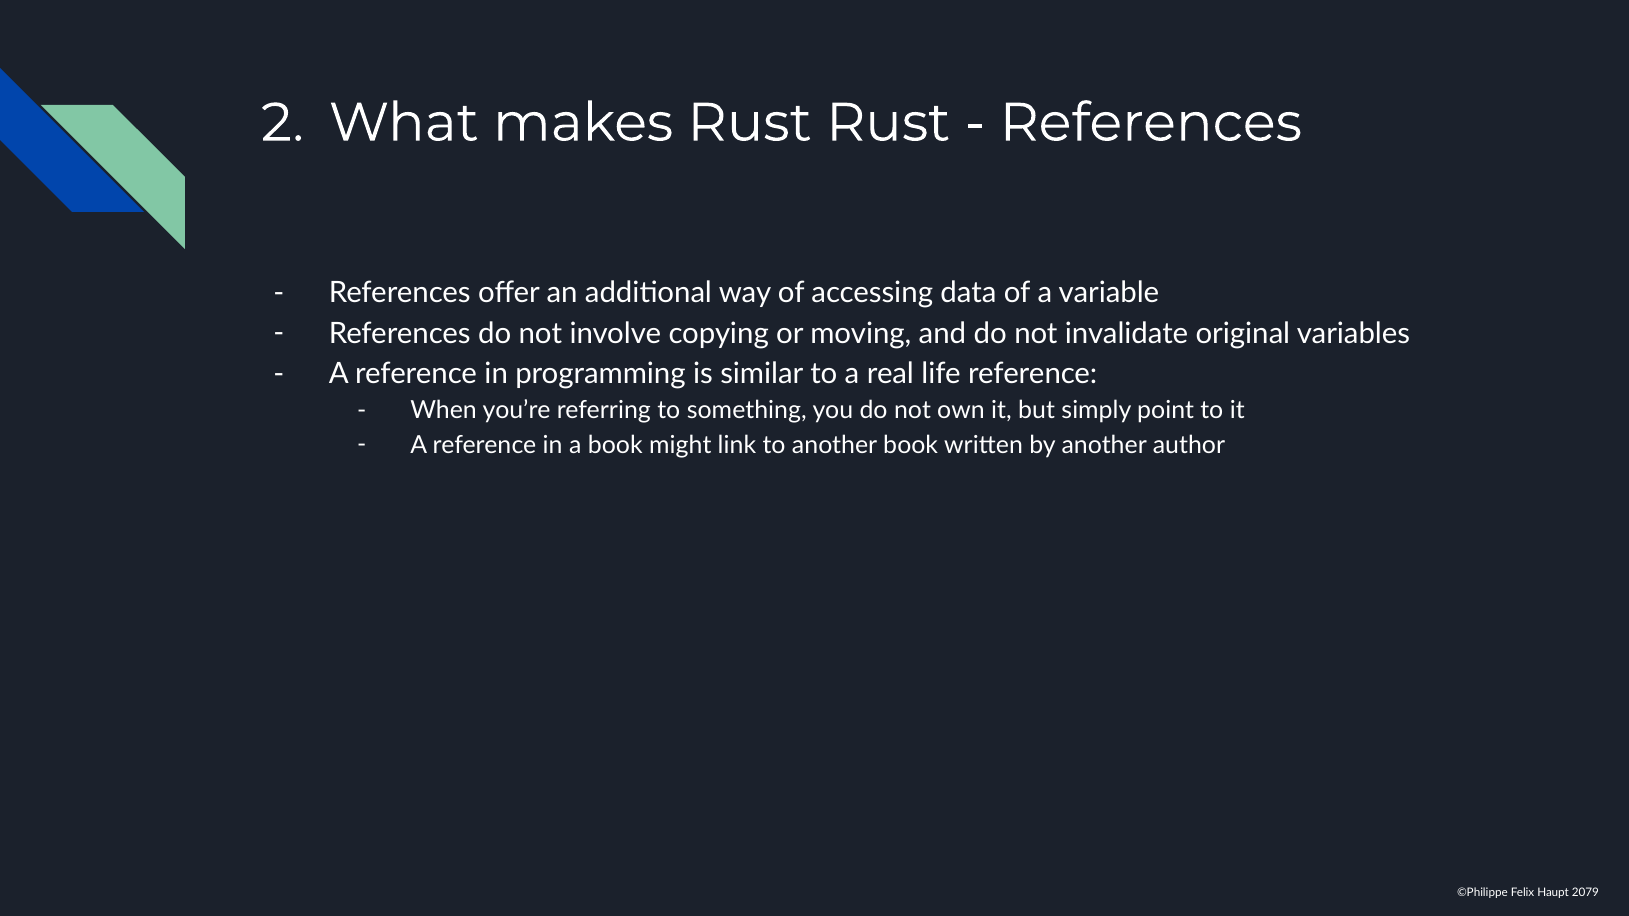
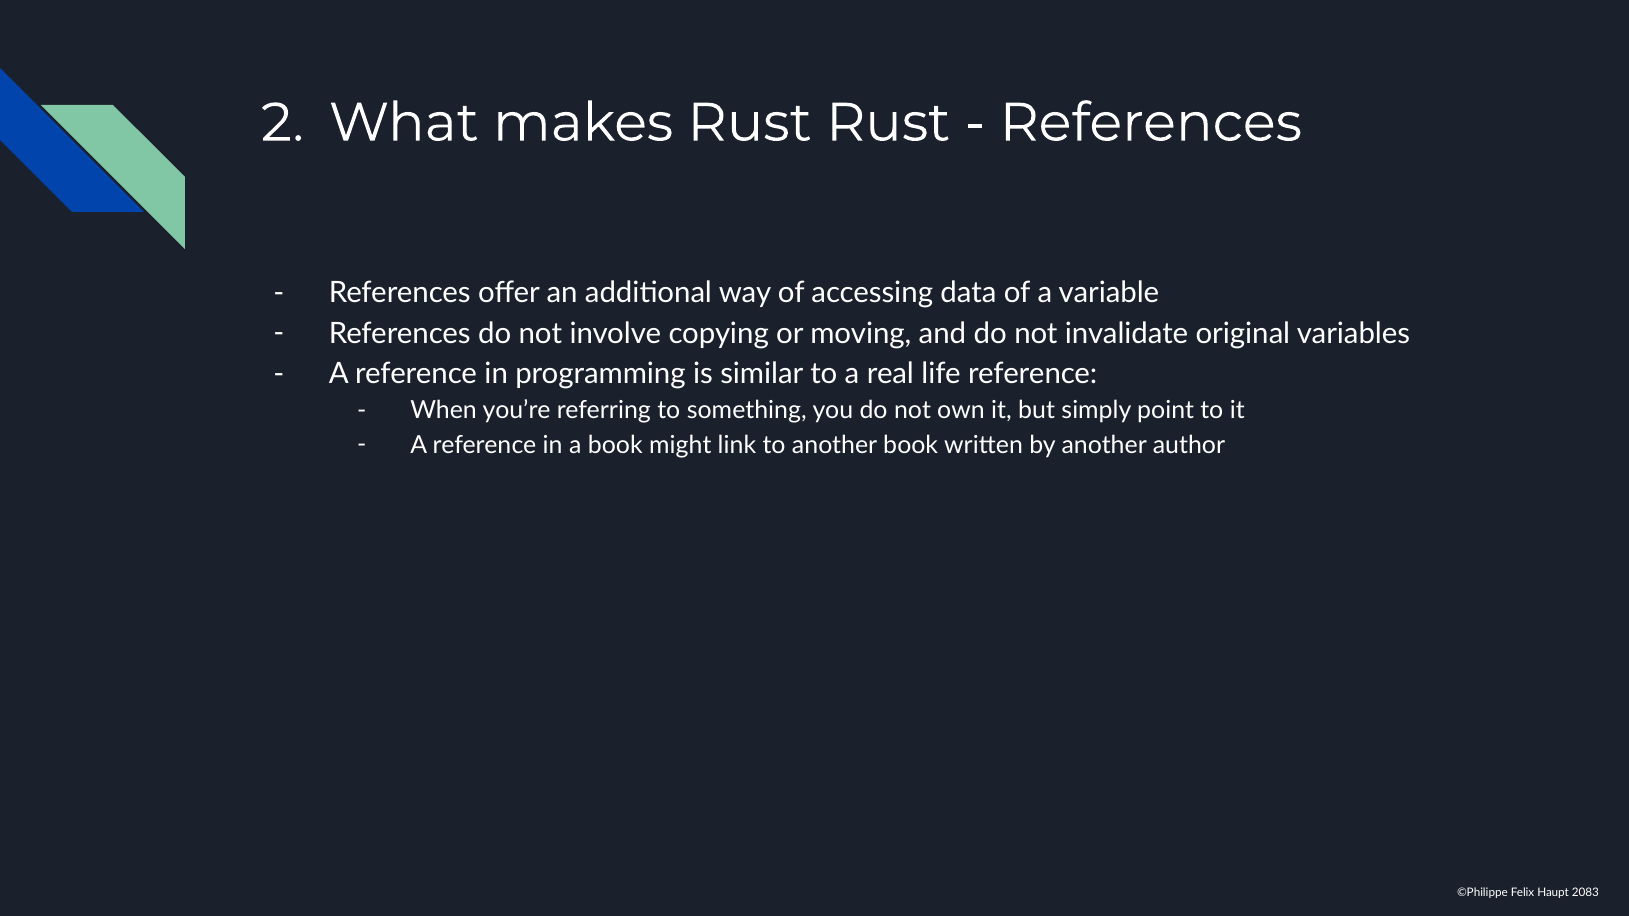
2079: 2079 -> 2083 (1585, 893)
